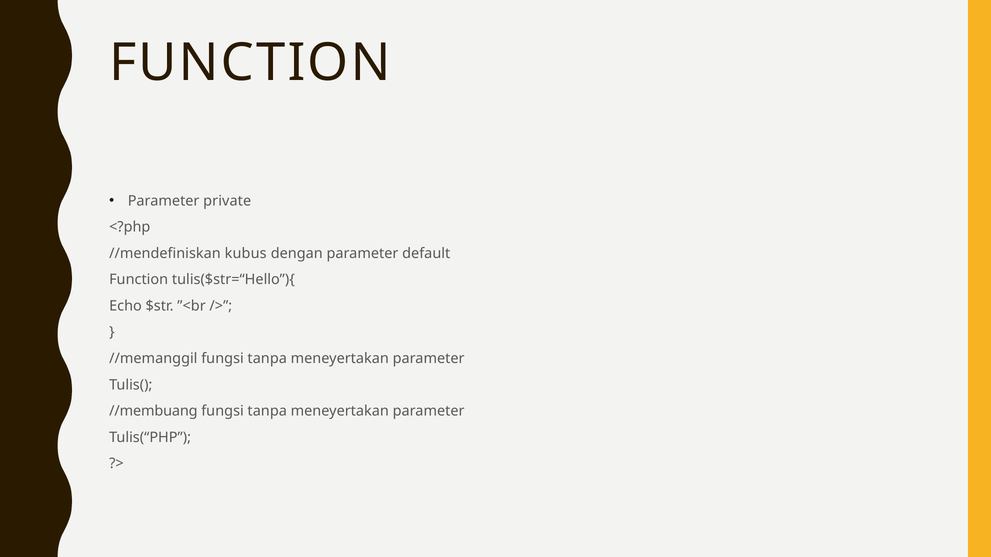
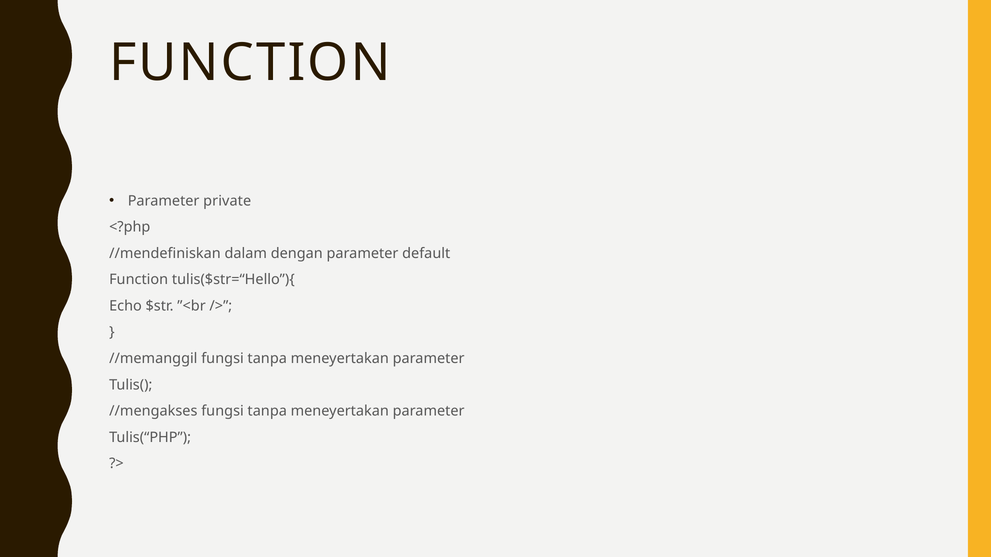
kubus: kubus -> dalam (246, 254)
//membuang: //membuang -> //mengakses (153, 411)
